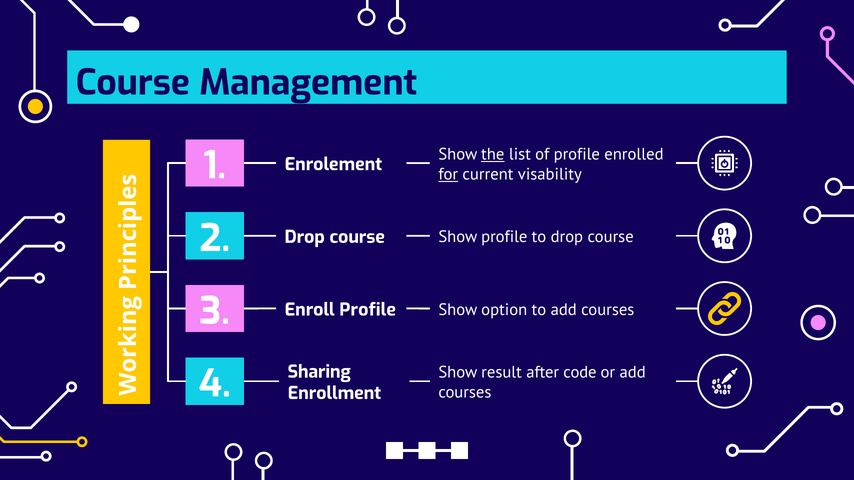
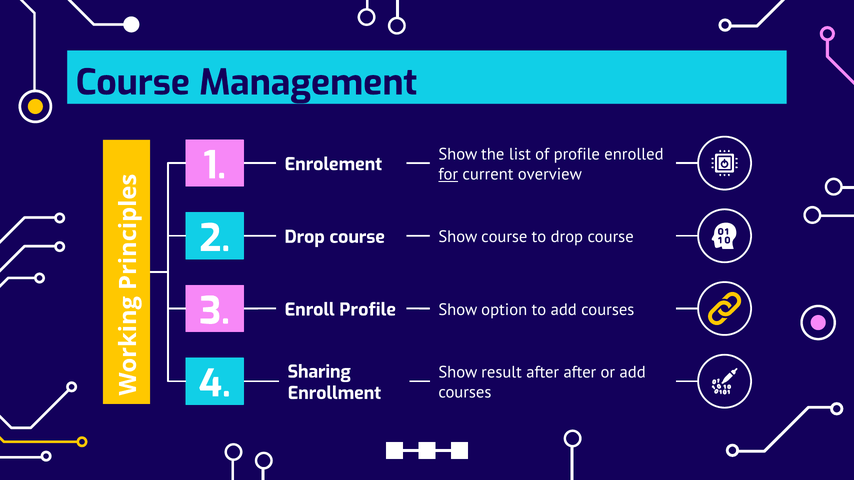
the underline: present -> none (493, 154)
visability: visability -> overview (550, 174)
Show profile: profile -> course (504, 237)
after code: code -> after (580, 373)
